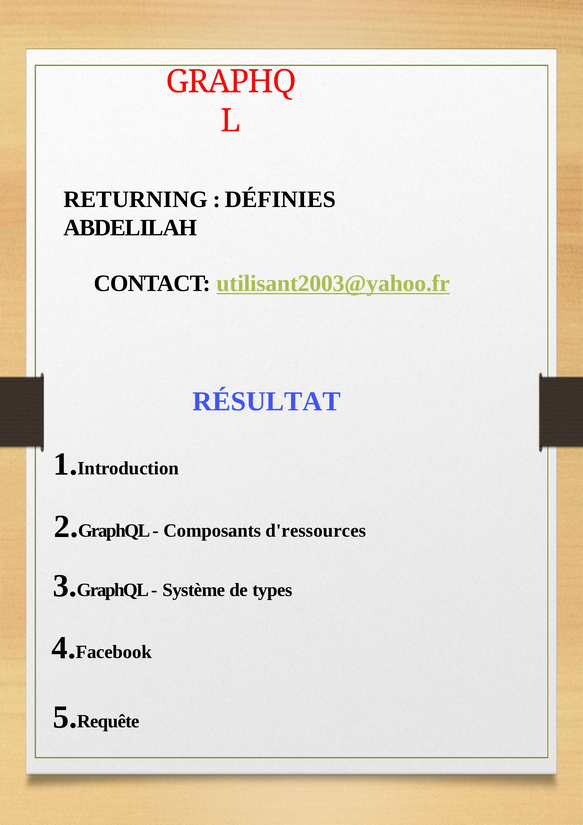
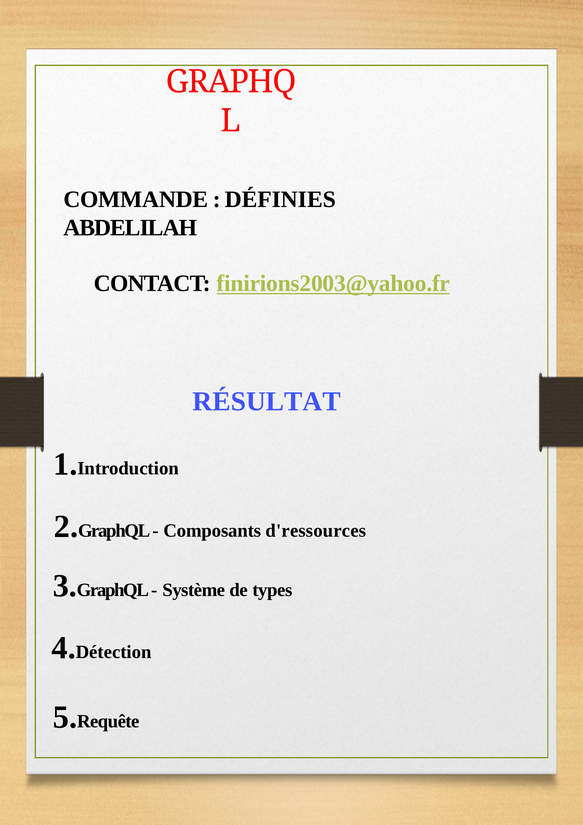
RETURNING: RETURNING -> COMMANDE (136, 199)
utilisant2003@yahoo.fr: utilisant2003@yahoo.fr -> finirions2003@yahoo.fr (333, 283)
Facebook: Facebook -> Détection (114, 652)
